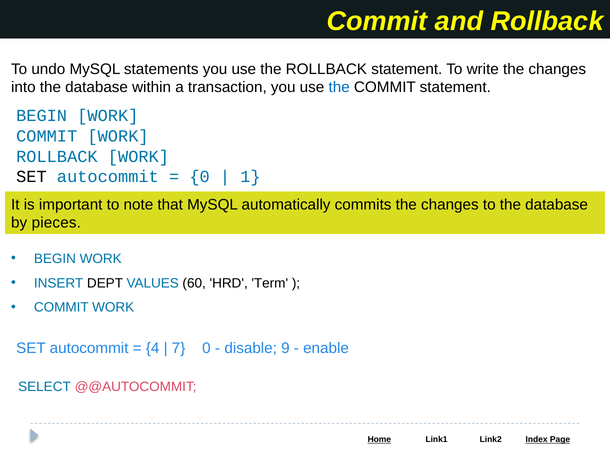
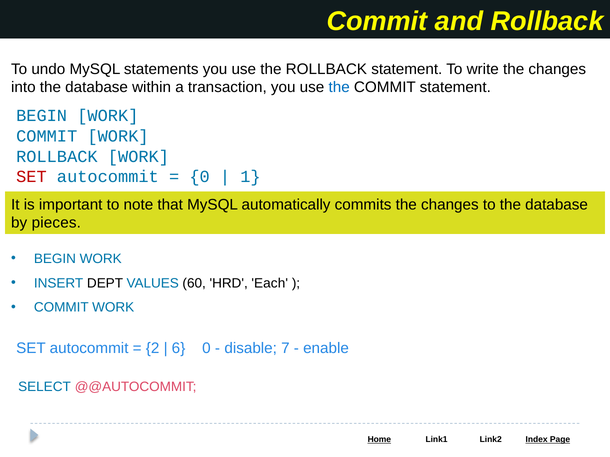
SET colour: black -> red (31, 177)
Term: Term -> Each (270, 283)
4: 4 -> 2 (153, 349)
7: 7 -> 6 (179, 349)
9: 9 -> 7 (285, 349)
